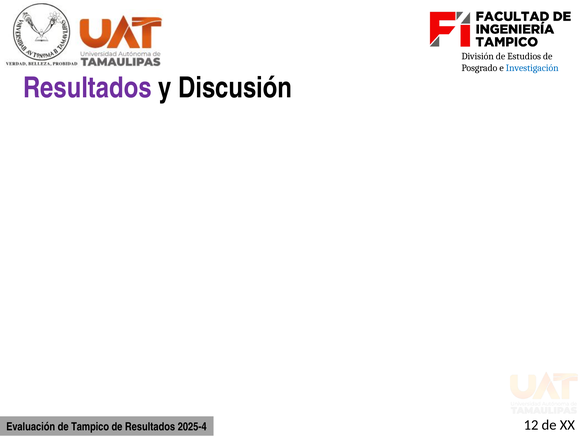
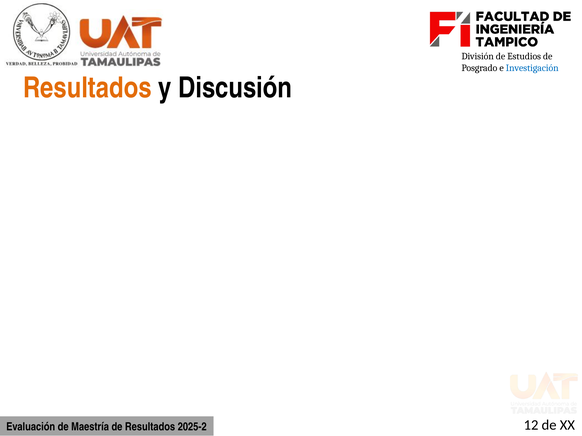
Resultados colour: purple -> orange (87, 88)
Tampico: Tampico -> Maestría (90, 427)
2025-4: 2025-4 -> 2025-2 (192, 427)
